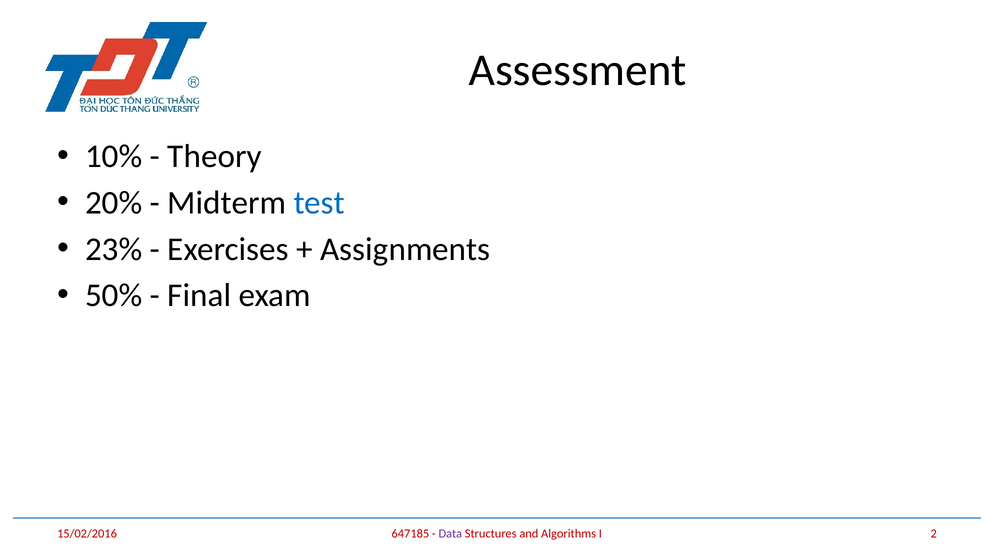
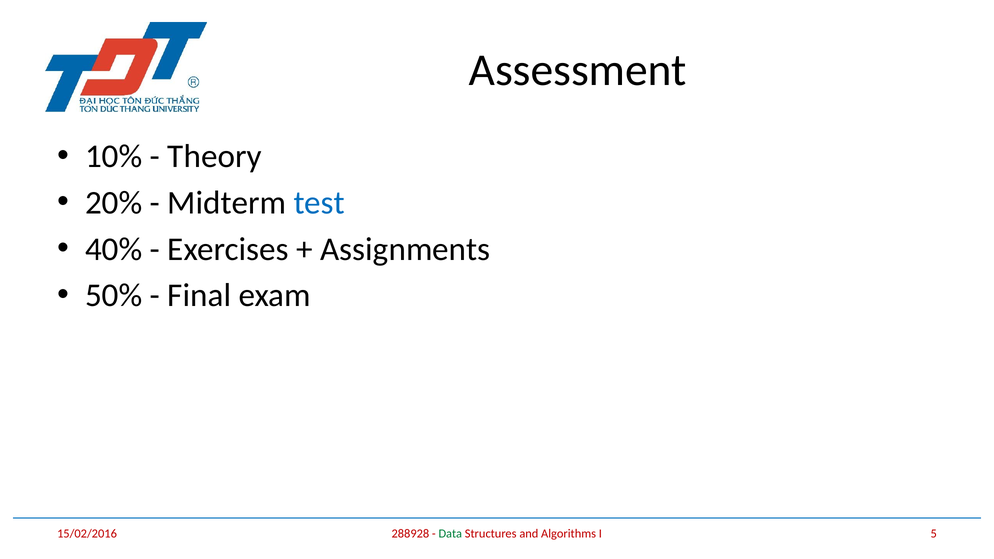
23%: 23% -> 40% (114, 249)
647185: 647185 -> 288928 (410, 534)
Data colour: purple -> green (450, 534)
2: 2 -> 5 (934, 534)
